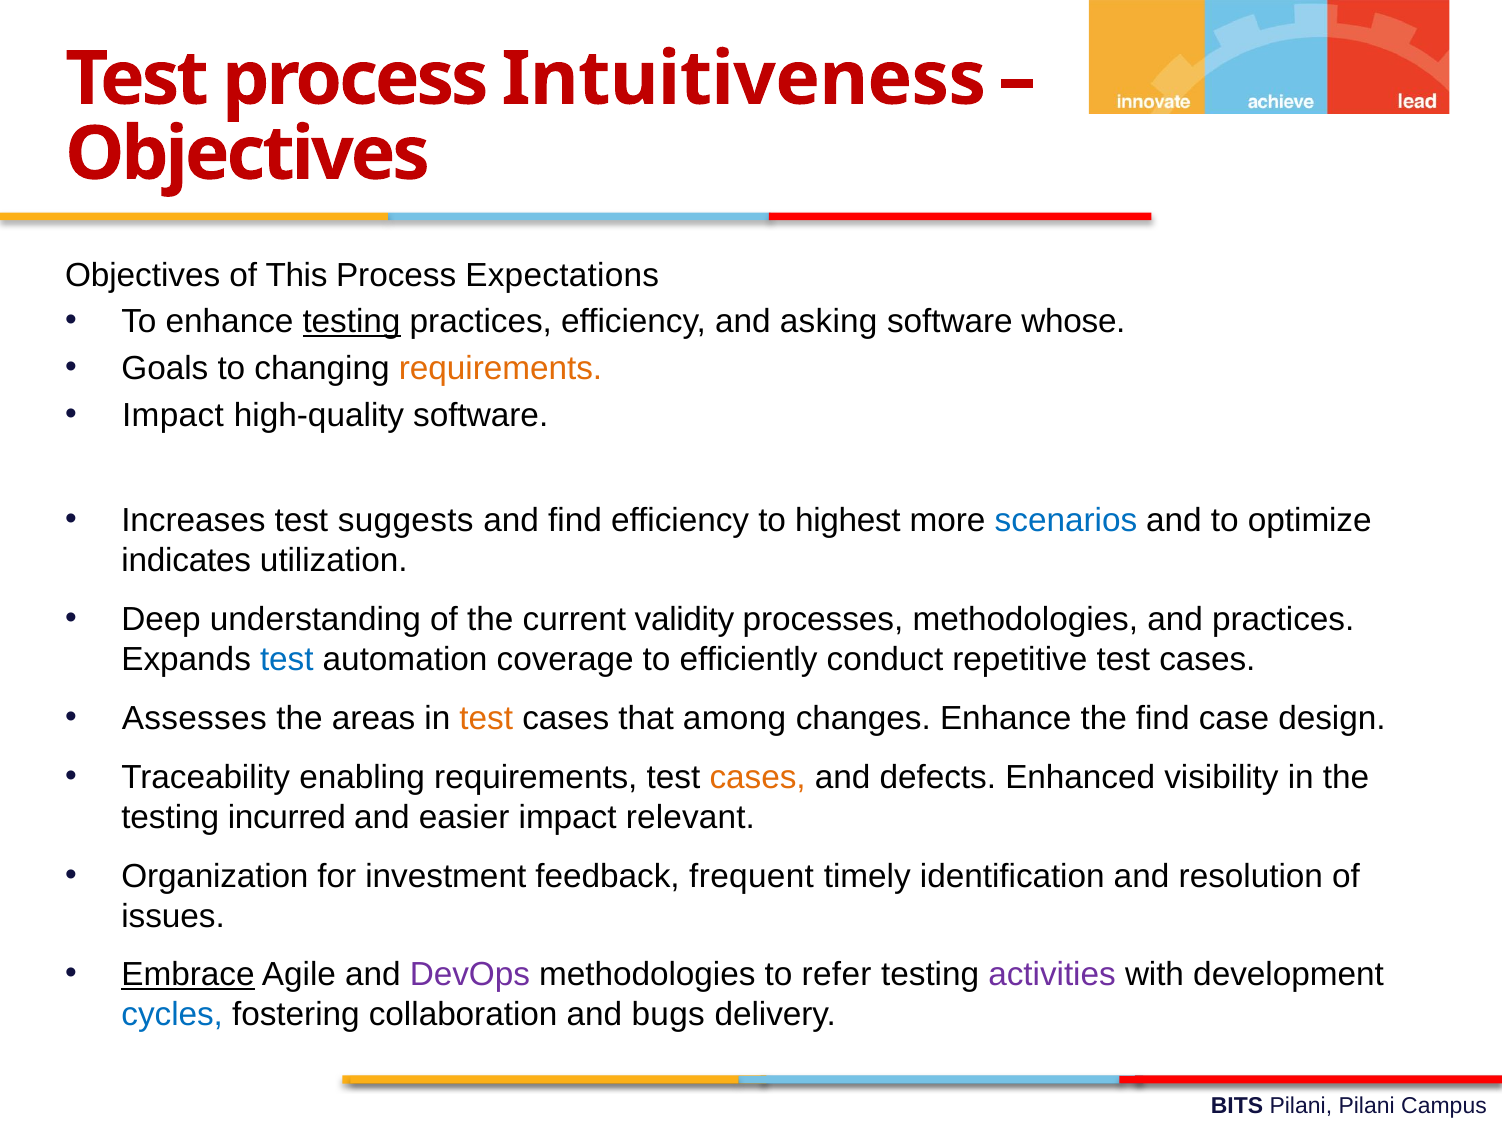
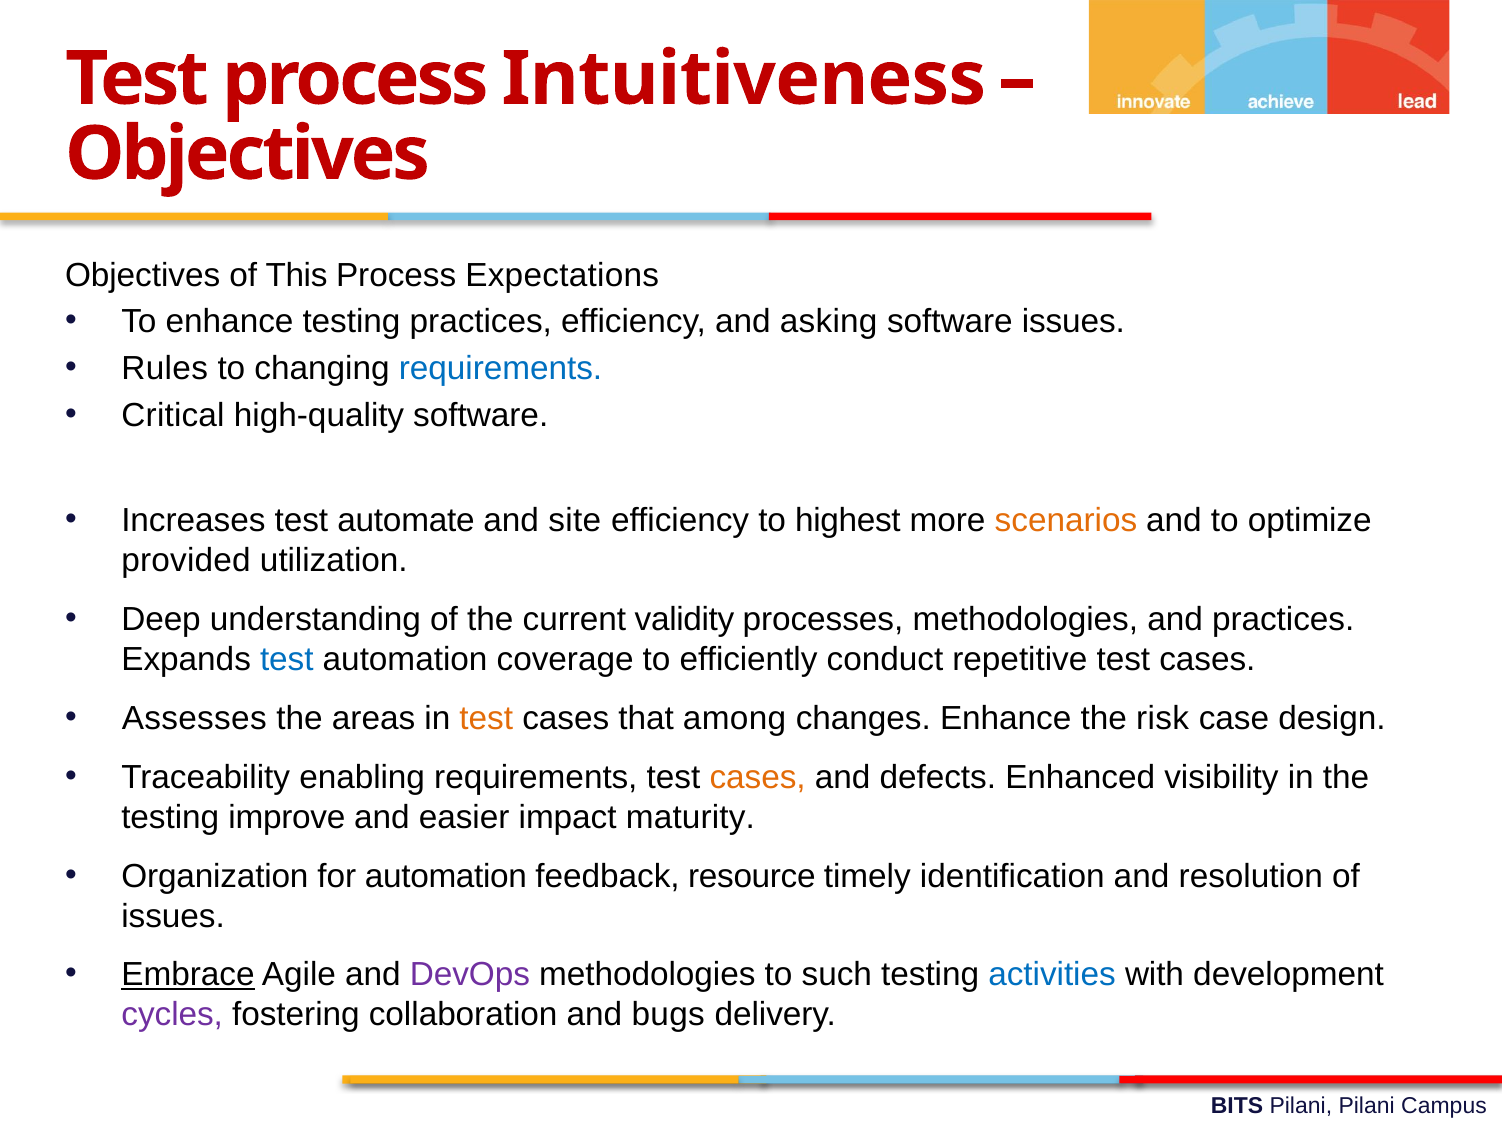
testing underline: present -> none (352, 322)
software whose: whose -> issues (1073, 322)
Goals: Goals -> Rules (165, 369)
requirements colour: orange -> blue (500, 369)
Impact: Impact -> Critical (173, 415)
suggests: suggests -> automate (406, 521)
and find: find -> site (575, 521)
scenarios colour: blue -> orange (1066, 521)
indicates: indicates -> provided (186, 561)
the find: find -> risk (1163, 719)
incurred: incurred -> improve (287, 818)
relevant: relevant -> maturity (690, 818)
for investment: investment -> automation (446, 876)
frequent: frequent -> resource (752, 876)
refer: refer -> such (837, 975)
activities colour: purple -> blue (1052, 975)
cycles colour: blue -> purple (172, 1015)
